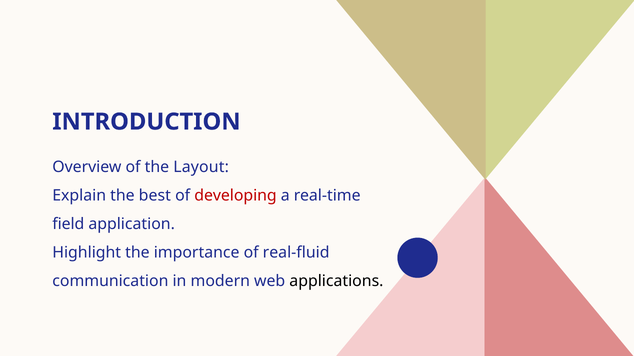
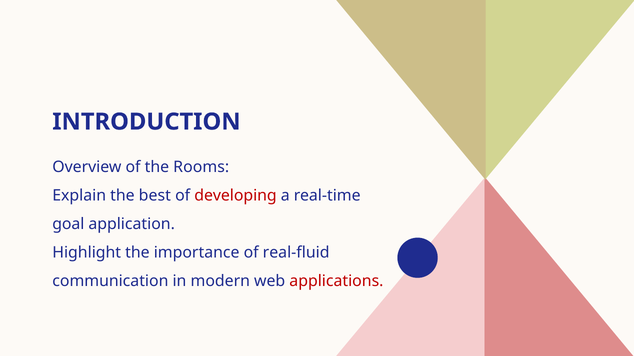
Layout: Layout -> Rooms (201, 168)
field: field -> goal (68, 225)
applications colour: black -> red (336, 282)
